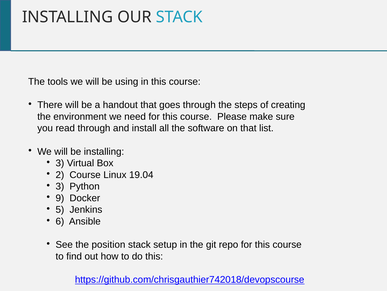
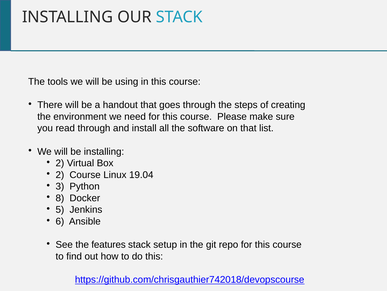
3: 3 -> 2 (60, 163)
9: 9 -> 8 (60, 198)
position: position -> features (109, 244)
